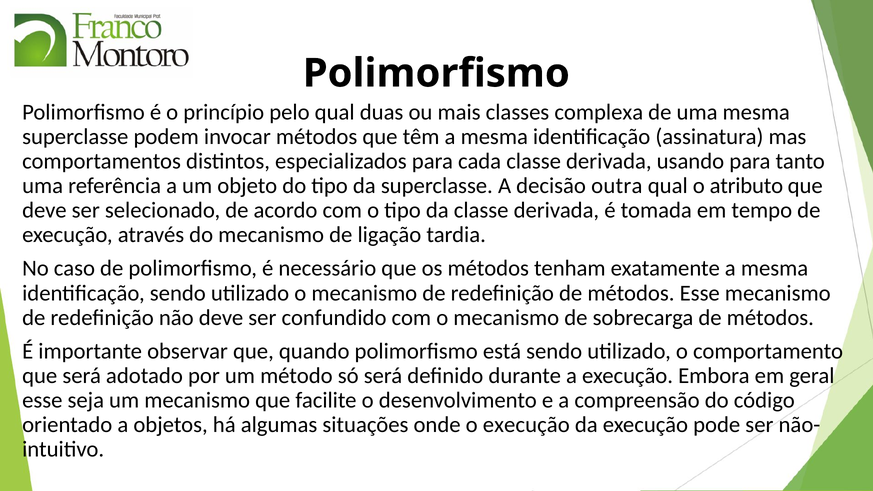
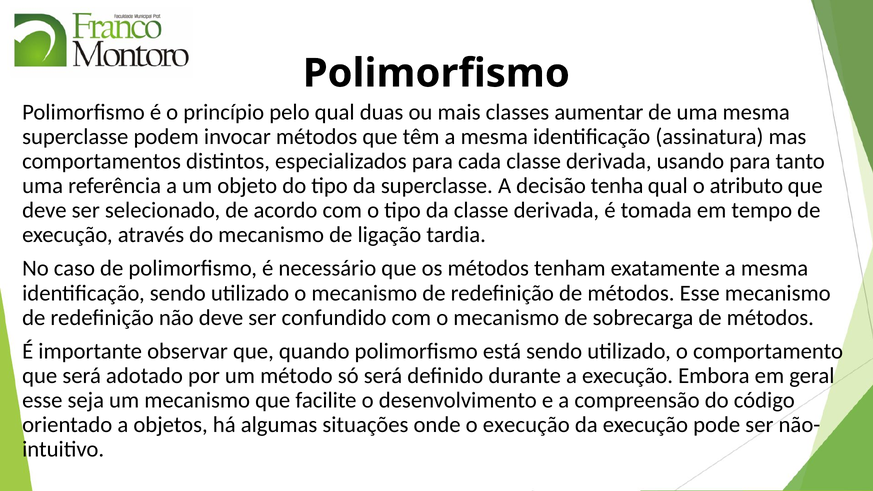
complexa: complexa -> aumentar (599, 112)
outra: outra -> tenha (617, 186)
